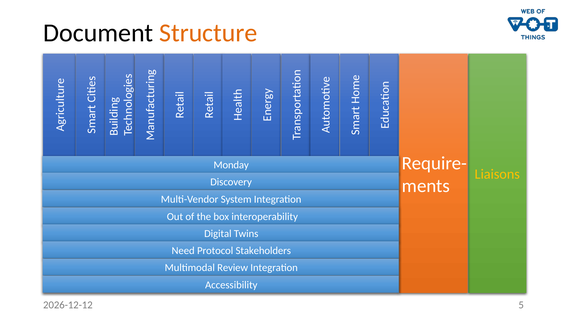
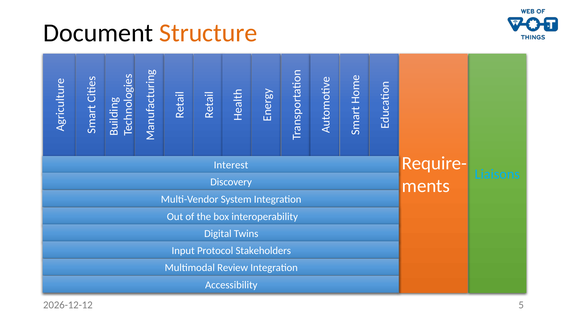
Monday: Monday -> Interest (231, 165)
Liaisons colour: yellow -> light blue (497, 174)
Need: Need -> Input (183, 251)
